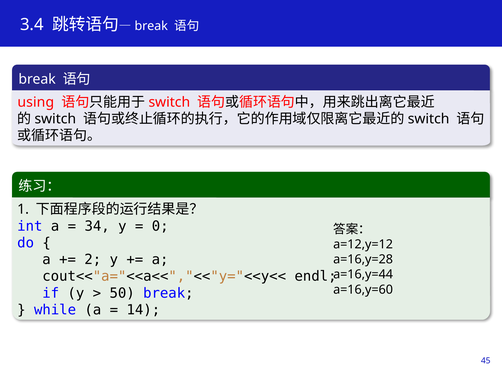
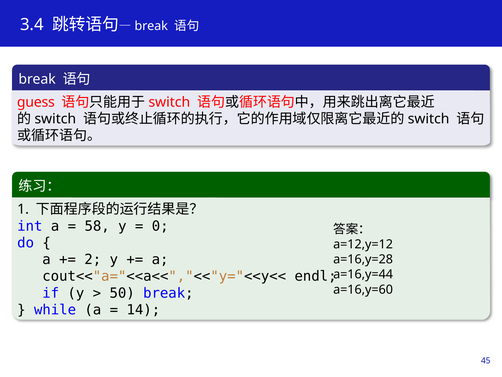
using: using -> guess (36, 102)
34: 34 -> 58 (97, 226)
